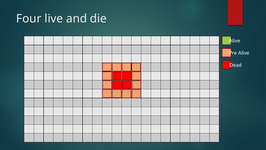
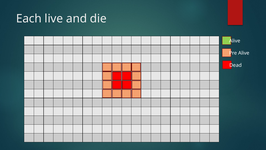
Four: Four -> Each (29, 19)
